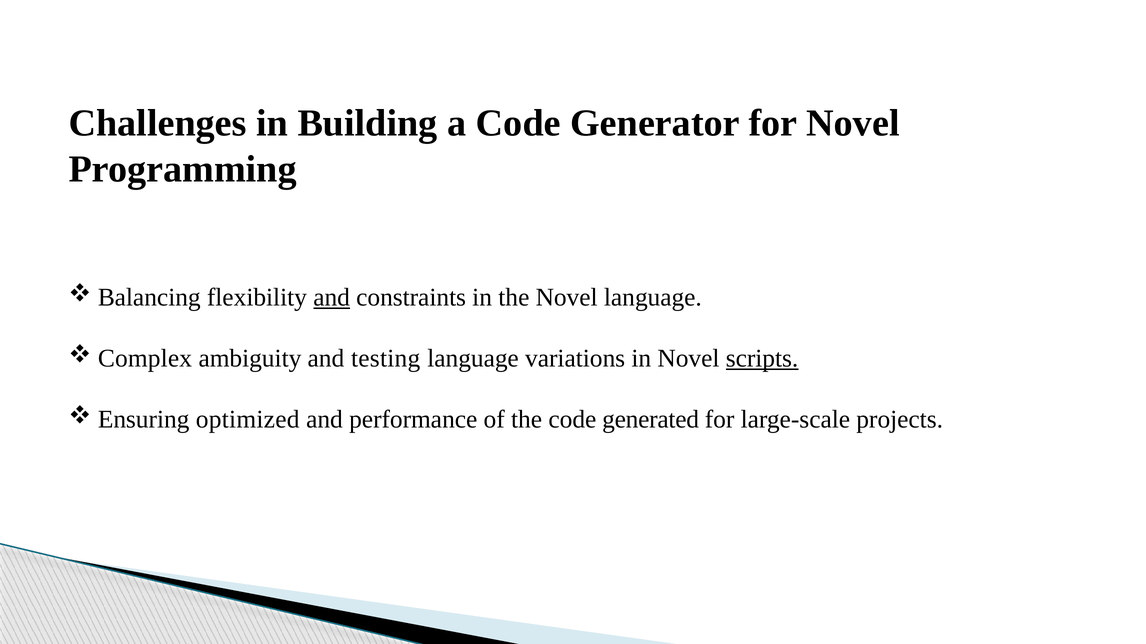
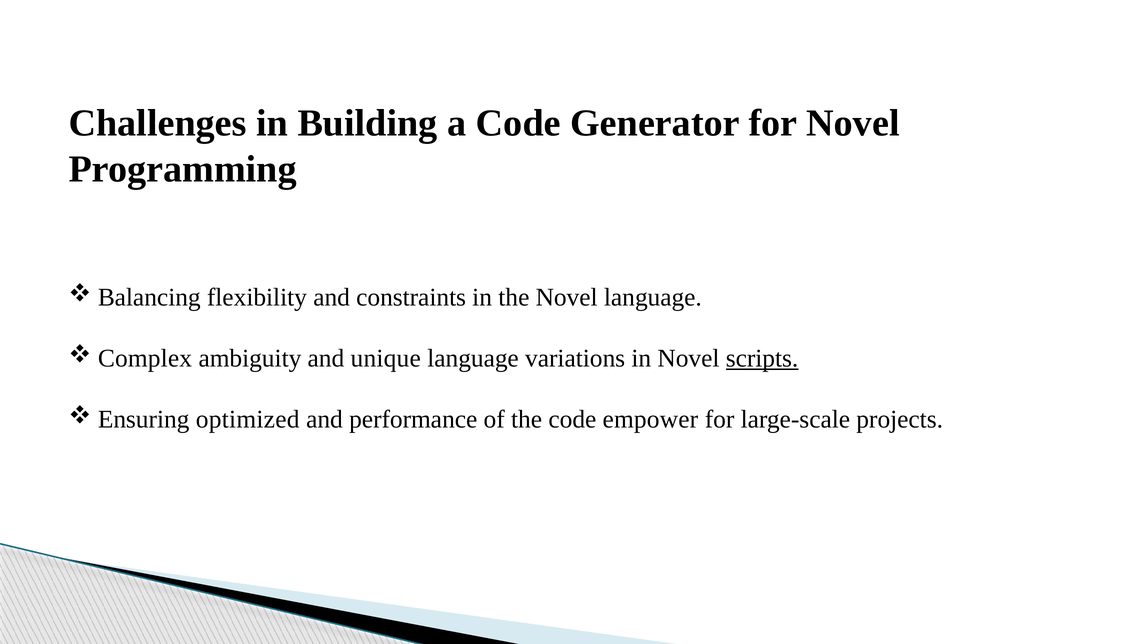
and underline: present -> none (332, 298)
testing: testing -> unique (386, 359)
generated: generated -> empower (650, 420)
